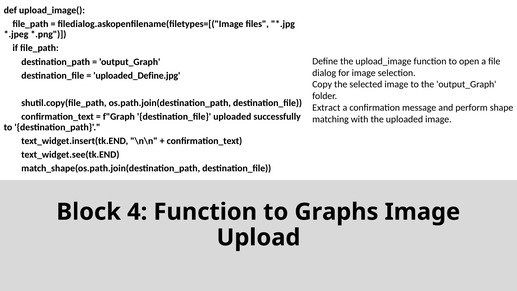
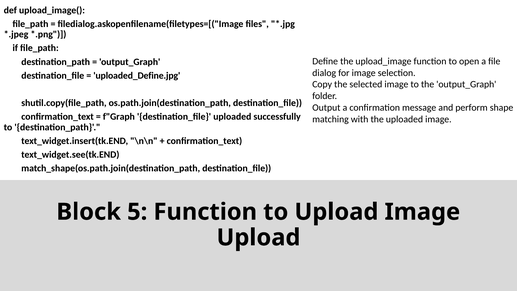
Extract: Extract -> Output (326, 108)
4: 4 -> 5 (137, 212)
to Graphs: Graphs -> Upload (336, 212)
